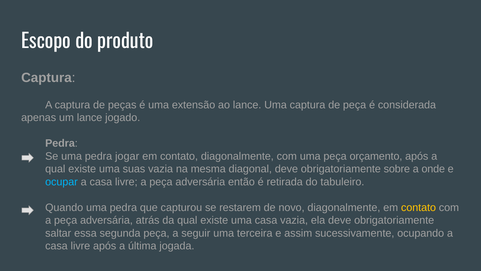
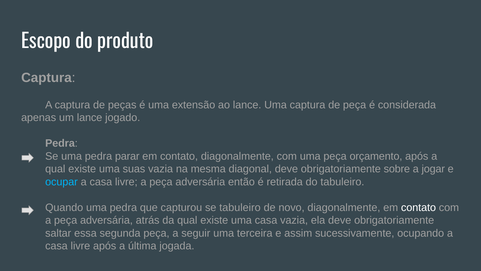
jogar: jogar -> parar (127, 156)
onde: onde -> jogar (433, 169)
se restarem: restarem -> tabuleiro (240, 207)
contato colour: yellow -> white (419, 207)
